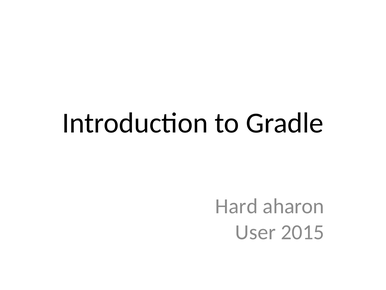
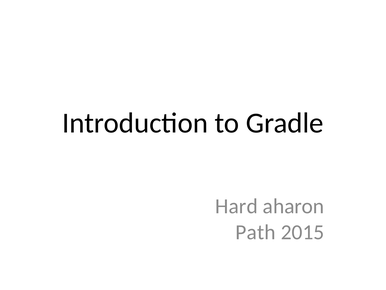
User: User -> Path (255, 232)
